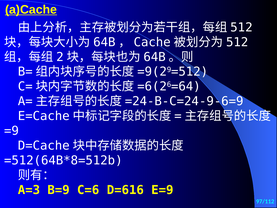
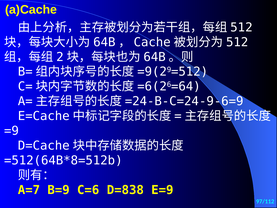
a)Cache underline: present -> none (31, 10)
A=3: A=3 -> A=7 (29, 190)
D=616: D=616 -> D=838 (125, 190)
